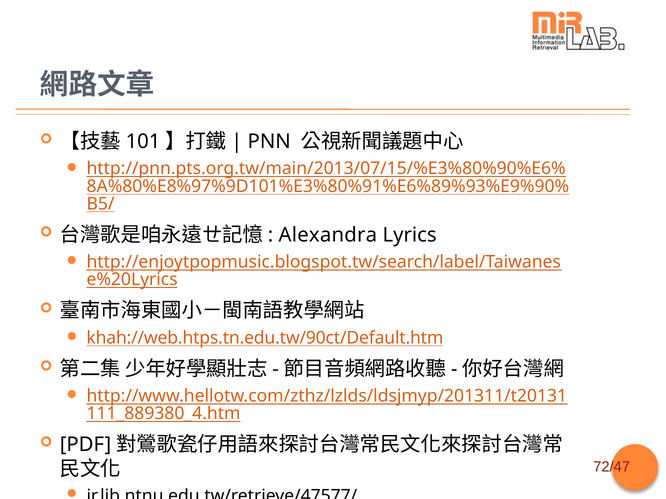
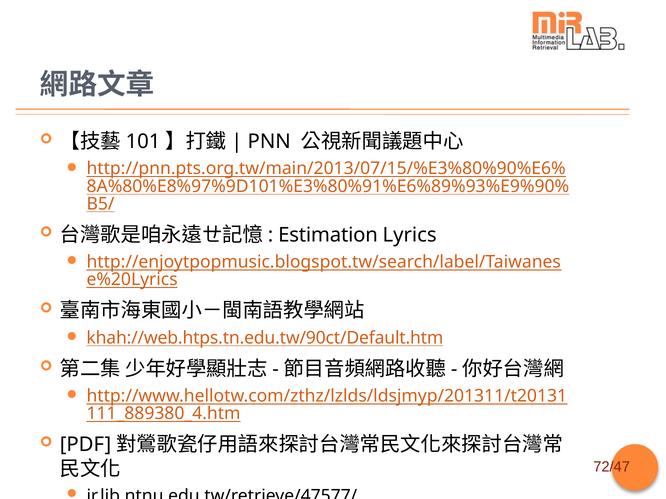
Alexandra: Alexandra -> Estimation (328, 235)
